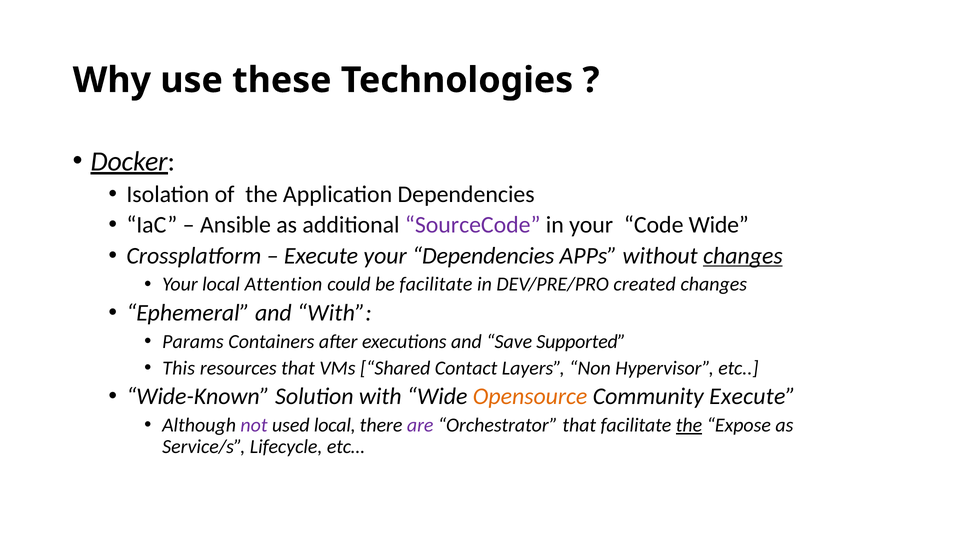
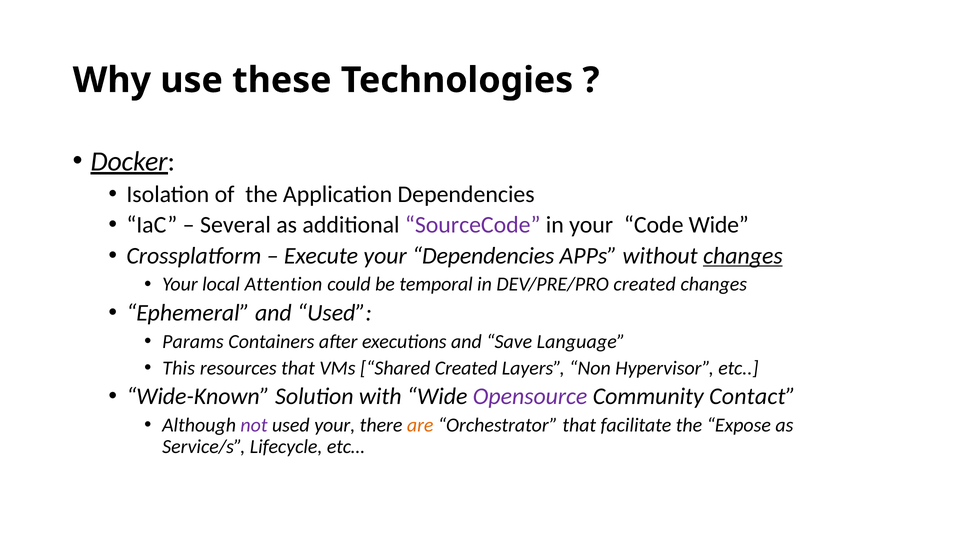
Ansible: Ansible -> Several (235, 225)
be facilitate: facilitate -> temporal (436, 284)
and With: With -> Used (335, 313)
Supported: Supported -> Language (581, 341)
Shared Contact: Contact -> Created (466, 368)
Opensource colour: orange -> purple (530, 396)
Community Execute: Execute -> Contact (752, 396)
used local: local -> your (335, 425)
are colour: purple -> orange (420, 425)
the underline: present -> none (689, 425)
